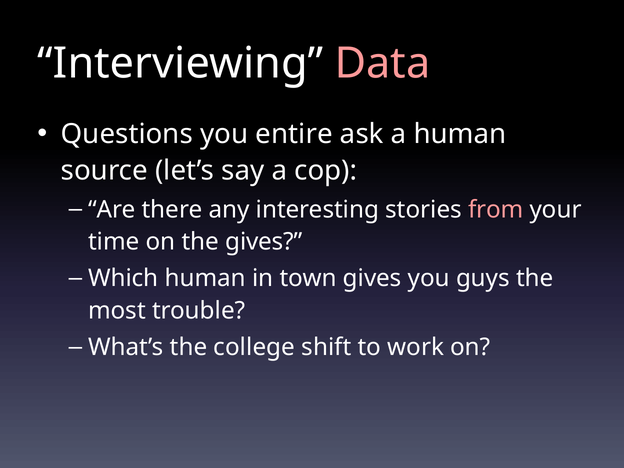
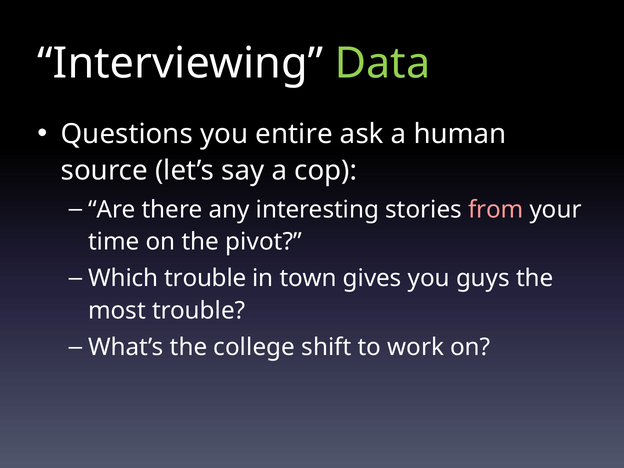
Data colour: pink -> light green (382, 63)
the gives: gives -> pivot (264, 242)
Which human: human -> trouble (205, 278)
